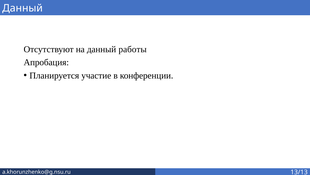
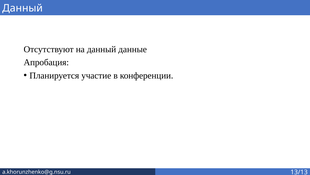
работы: работы -> данные (133, 49)
